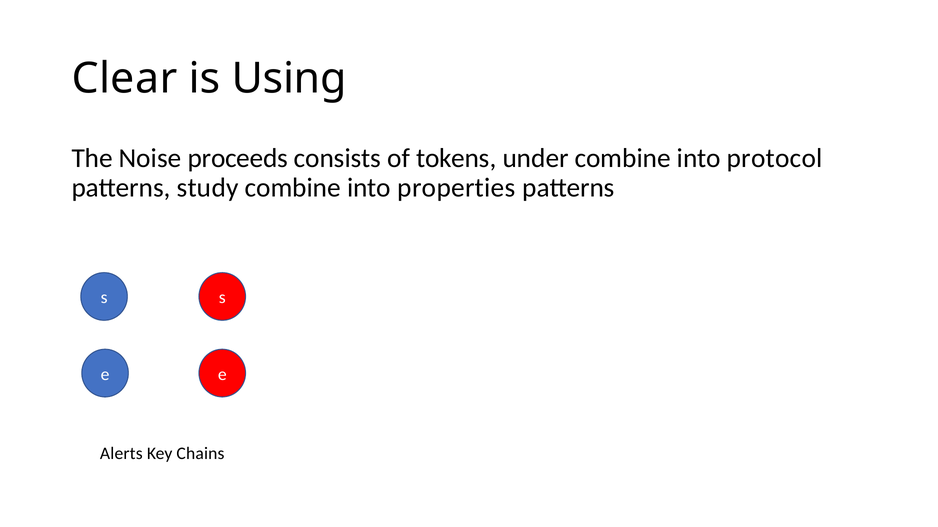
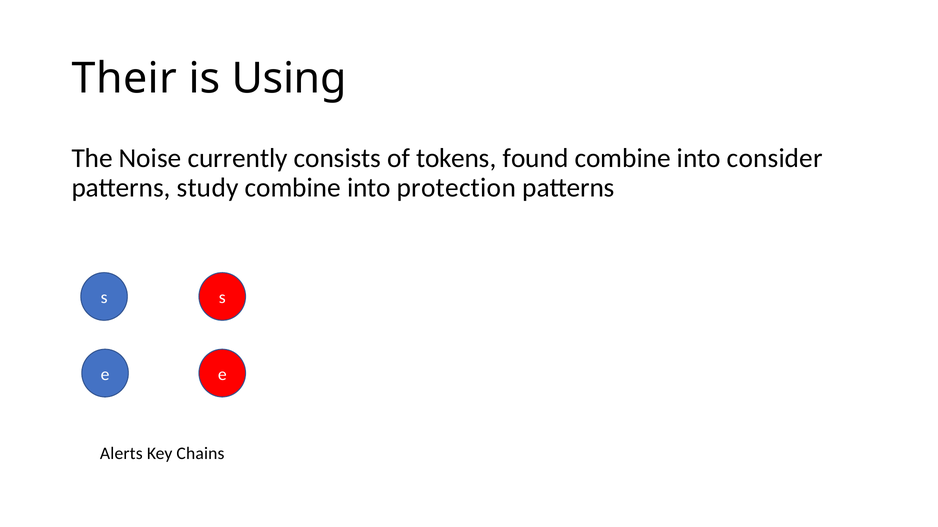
Clear: Clear -> Their (124, 79)
proceeds: proceeds -> currently (238, 159)
under: under -> found (536, 159)
protocol: protocol -> consider (775, 159)
properties: properties -> protection (456, 188)
